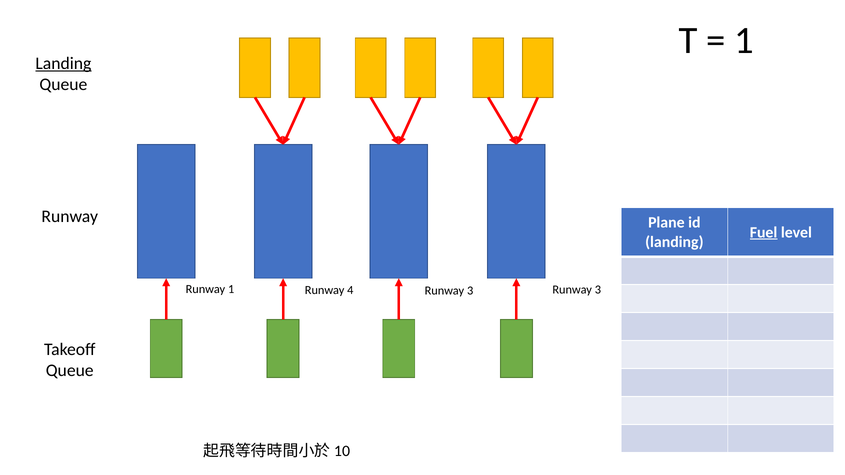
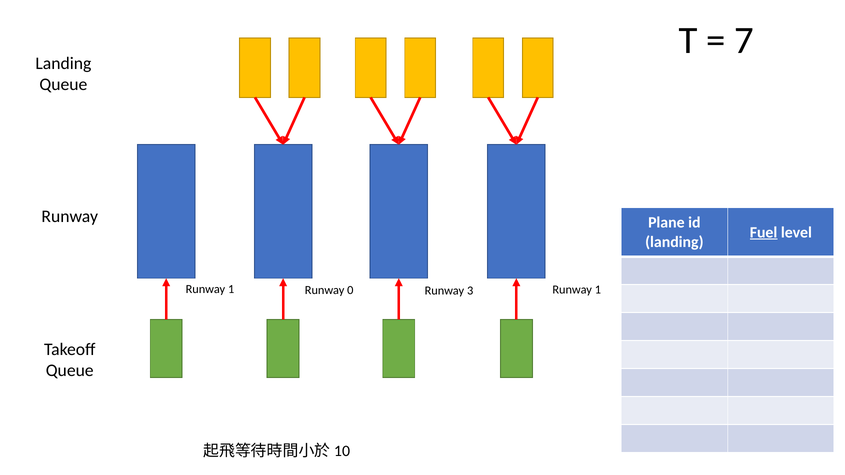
1: 1 -> 7 (744, 41)
Landing underline: present -> none (63, 63)
4: 4 -> 0 (350, 290)
3 Runway 3: 3 -> 1 (598, 290)
